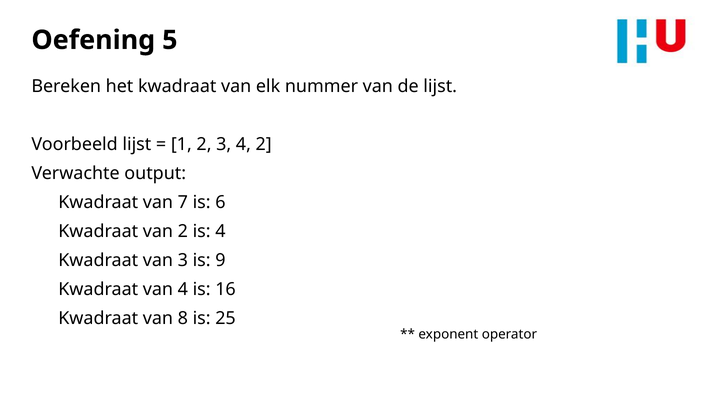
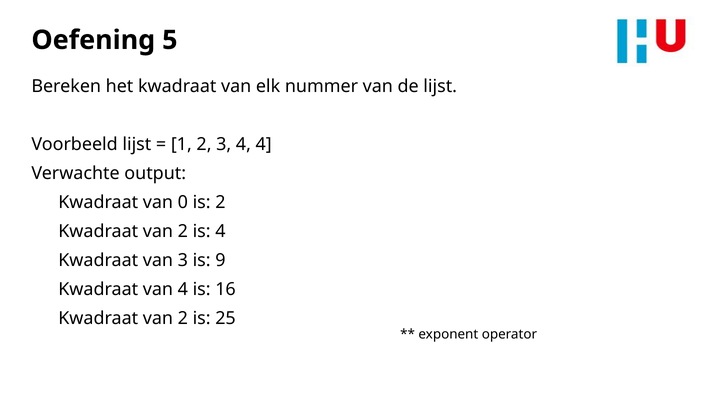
4 2: 2 -> 4 (264, 145)
7: 7 -> 0 (183, 202)
is 6: 6 -> 2 (220, 202)
8: 8 -> 2 (183, 318)
